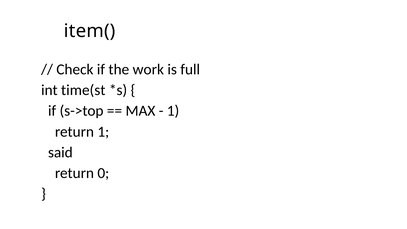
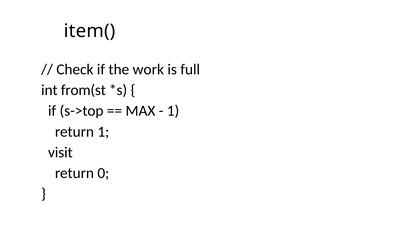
time(st: time(st -> from(st (83, 90)
said: said -> visit (60, 152)
